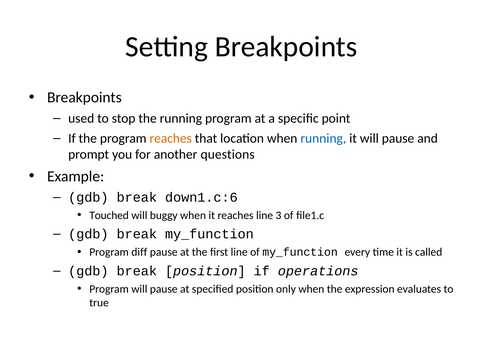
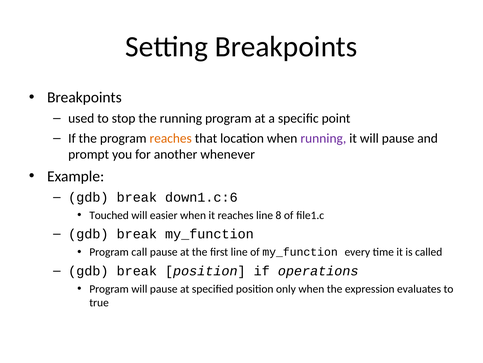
running colour: blue -> purple (323, 138)
questions: questions -> whenever (228, 154)
buggy: buggy -> easier (164, 215)
3: 3 -> 8 (278, 215)
diff: diff -> call (139, 252)
